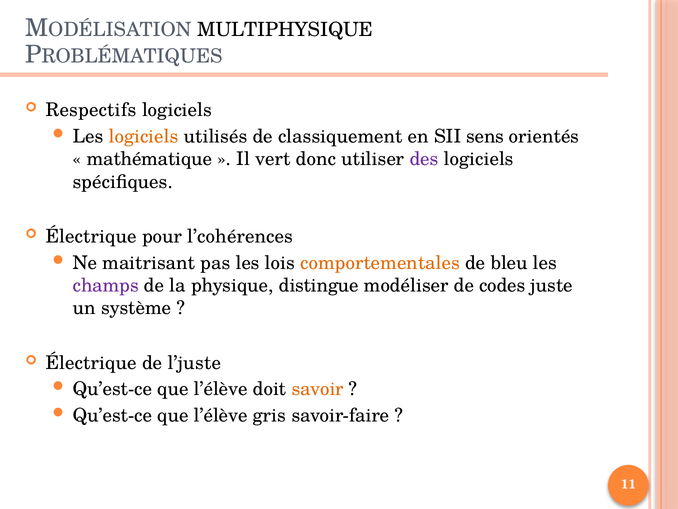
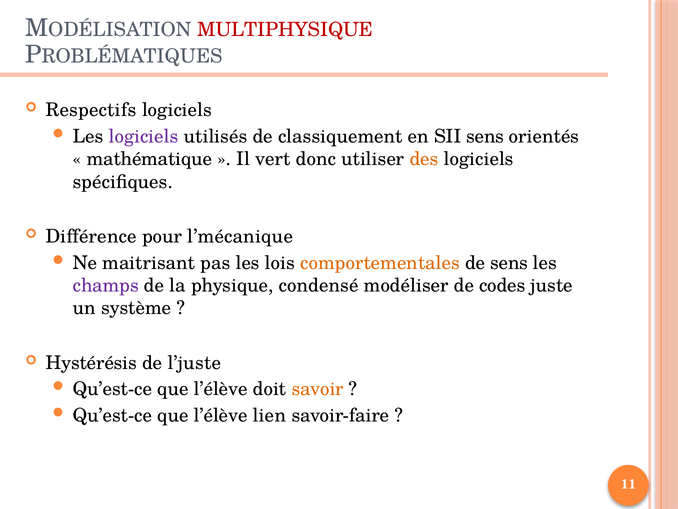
MULTIPHYSIQUE colour: black -> red (285, 30)
logiciels colour: orange -> purple (144, 136)
des colour: purple -> orange (424, 159)
Électrique: Électrique -> Différence (91, 236)
l’cohérences: l’cohérences -> l’mécanique (240, 236)
de bleu: bleu -> sens (509, 263)
distingue: distingue -> condensé (319, 285)
Électrique: Électrique -> Hystérésis (91, 362)
gris: gris -> lien (269, 415)
